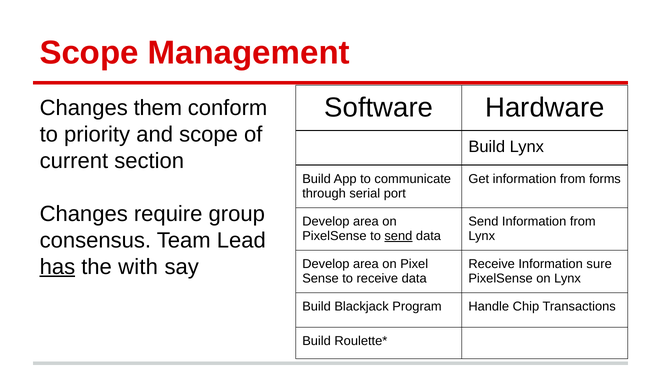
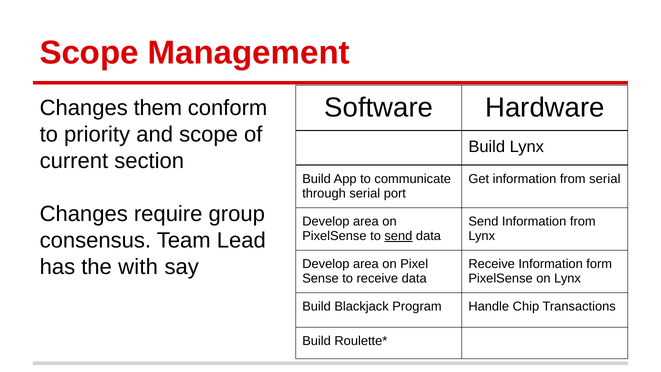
from forms: forms -> serial (605, 179)
has underline: present -> none (57, 267)
sure: sure -> form (599, 264)
